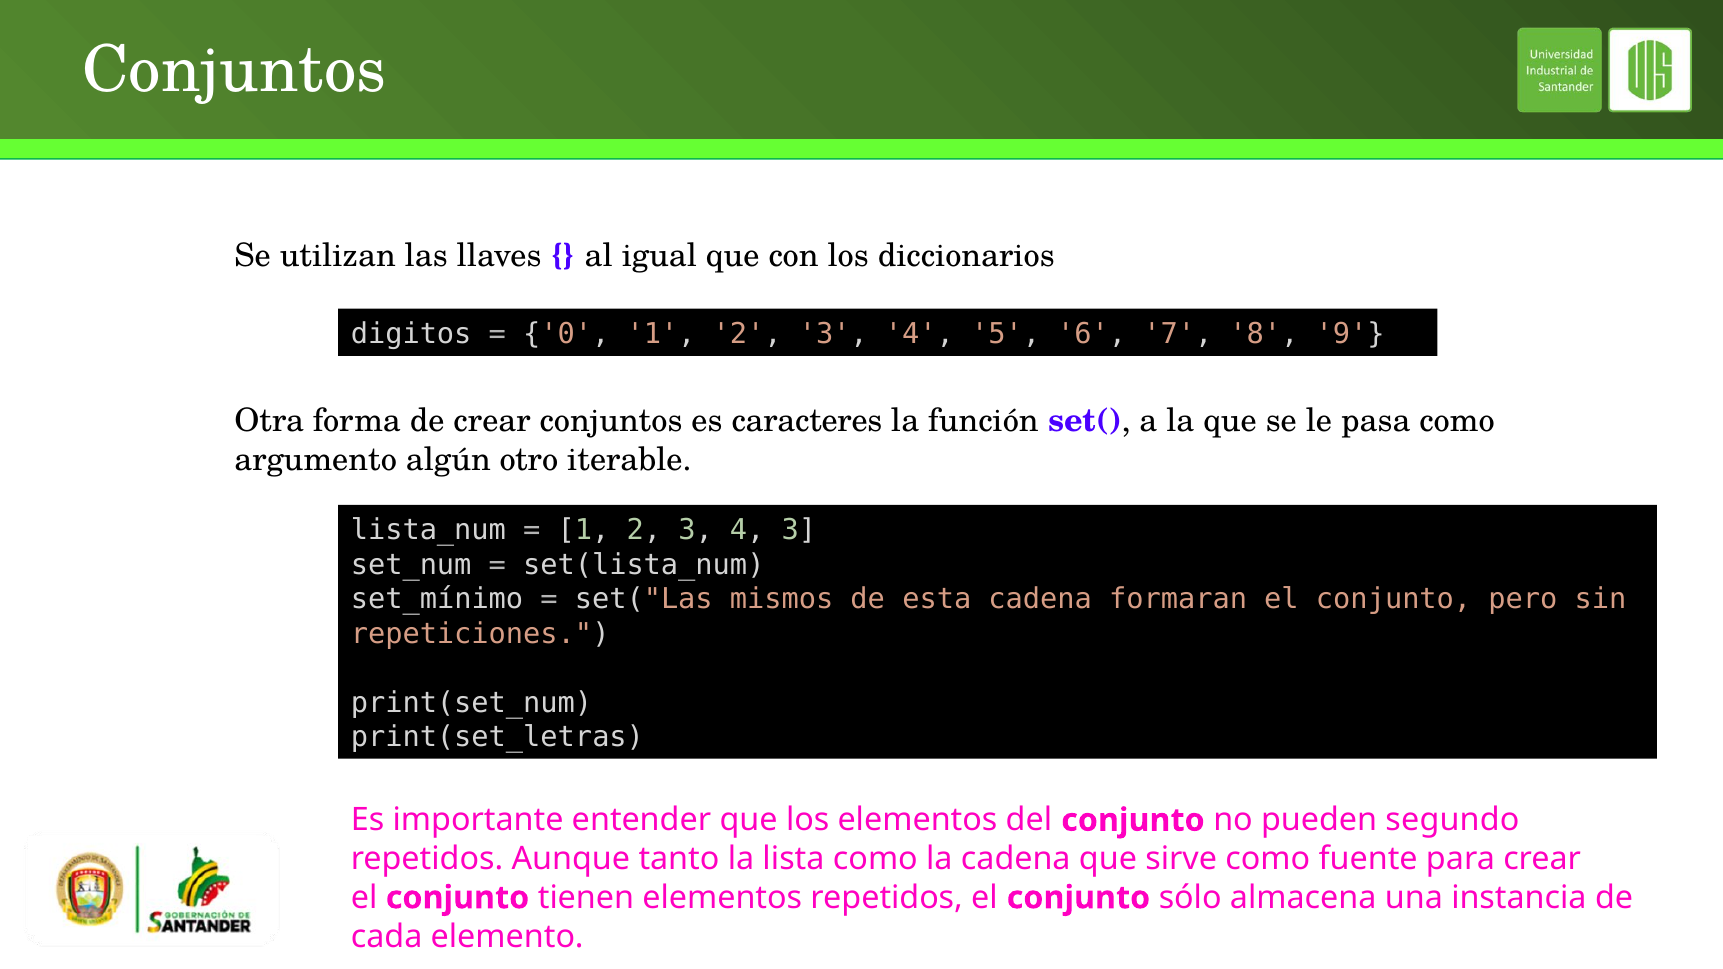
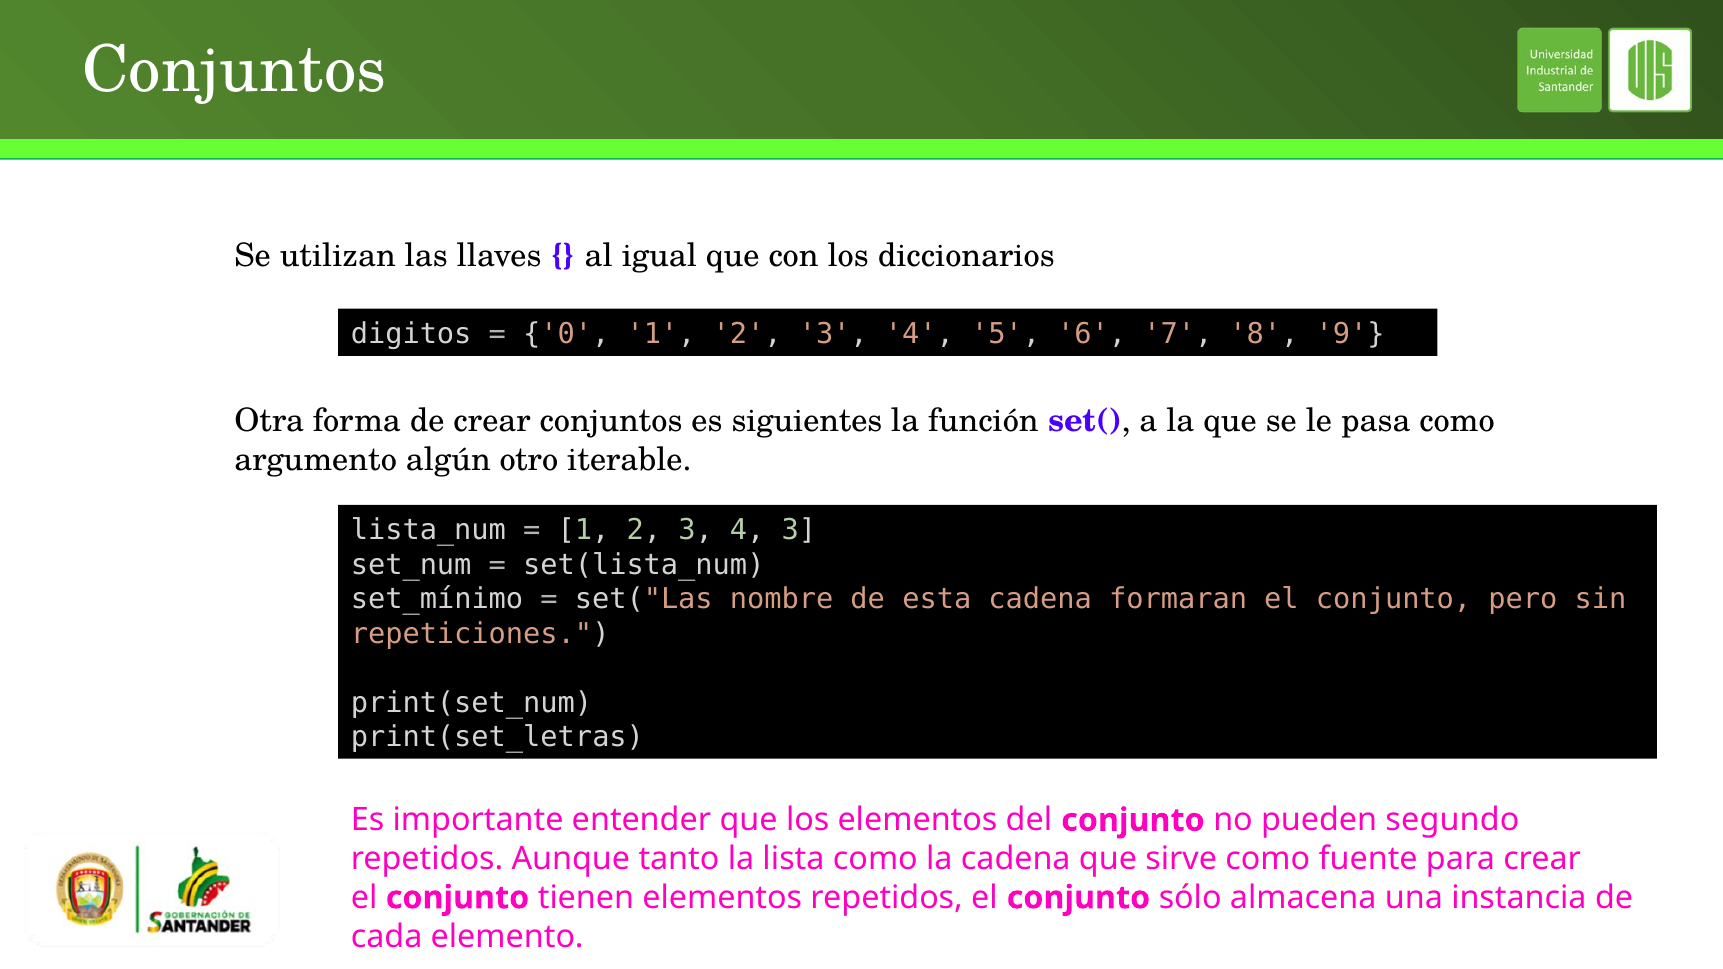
caracteres: caracteres -> siguientes (807, 421)
mismos: mismos -> nombre (782, 600)
